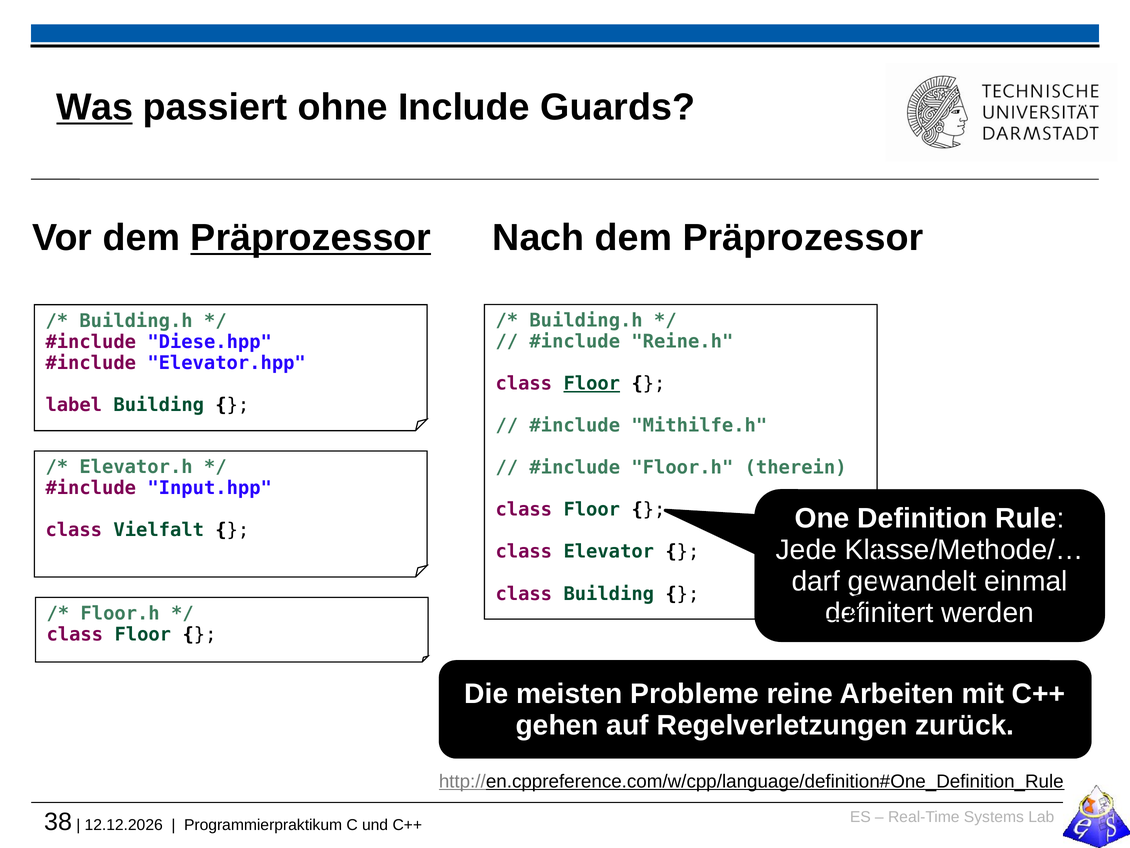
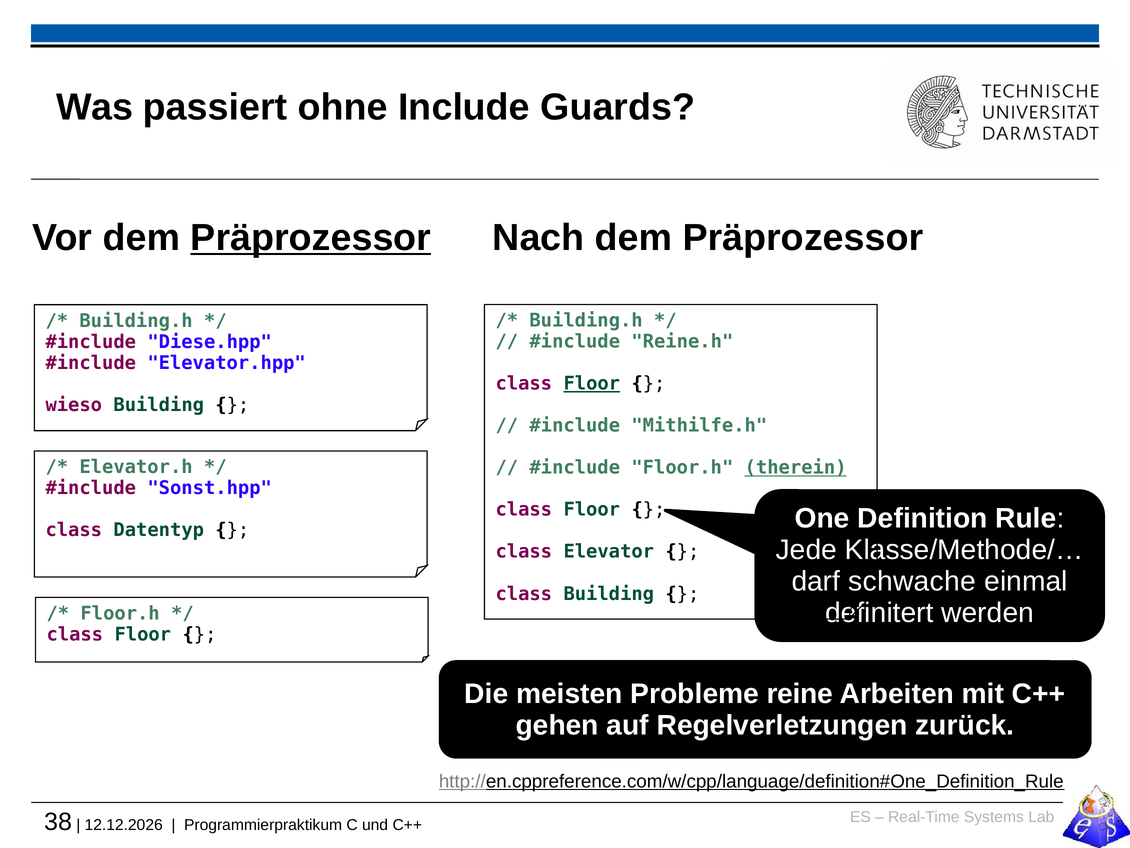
Was underline: present -> none (95, 107)
label: label -> wieso (74, 405)
therein underline: none -> present (796, 467)
Input.hpp: Input.hpp -> Sonst.hpp (210, 488)
Vielfalt: Vielfalt -> Datentyp (159, 530)
gewandelt: gewandelt -> schwache (912, 581)
